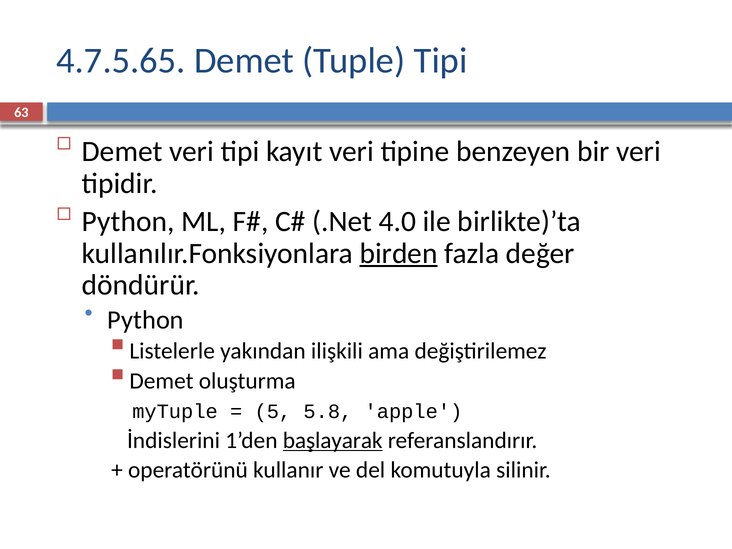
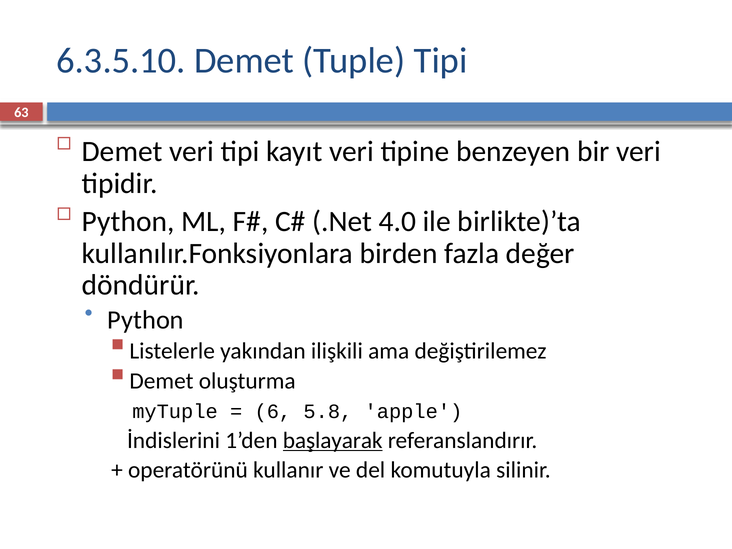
4.7.5.65: 4.7.5.65 -> 6.3.5.10 (121, 60)
birden underline: present -> none (399, 253)
5: 5 -> 6 (273, 412)
